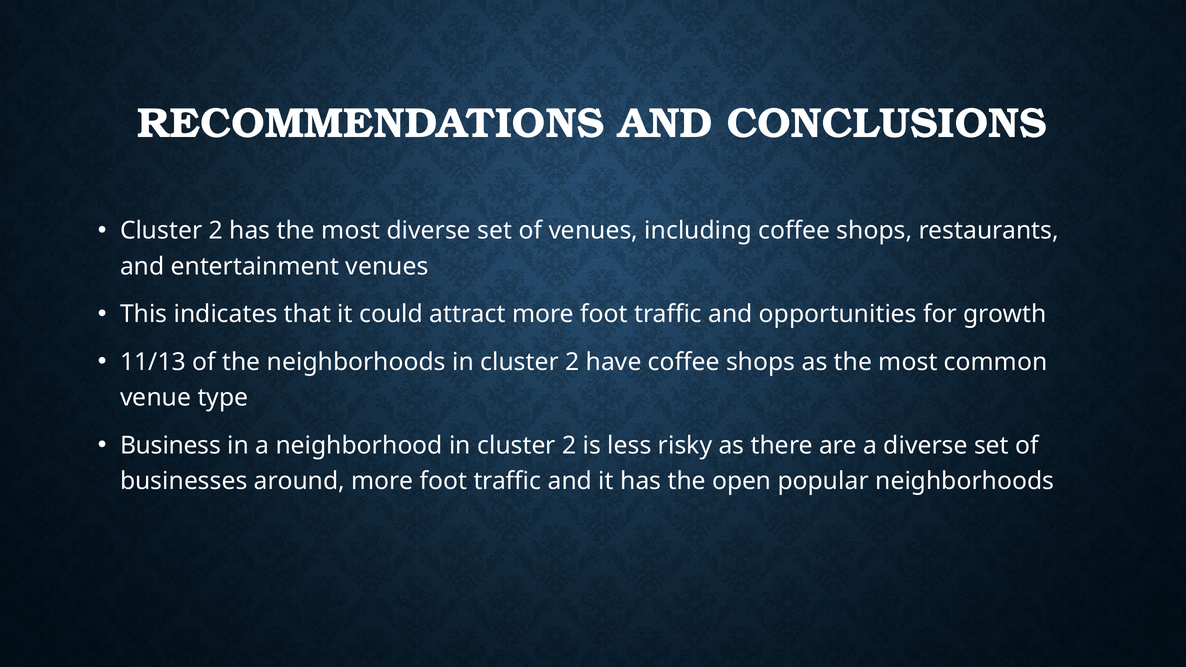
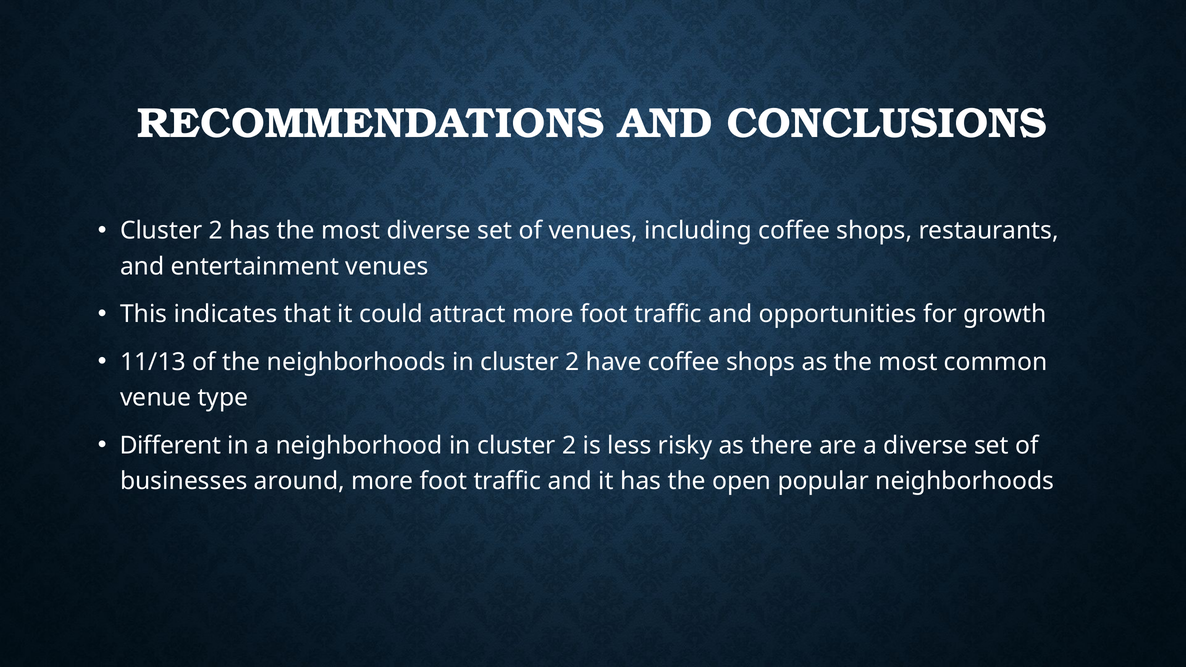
Business: Business -> Different (170, 446)
